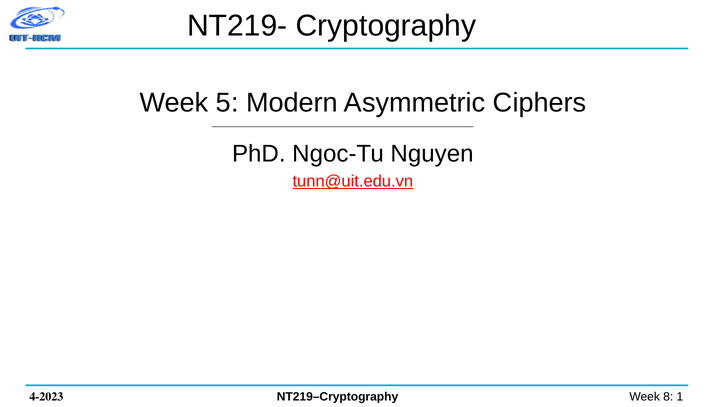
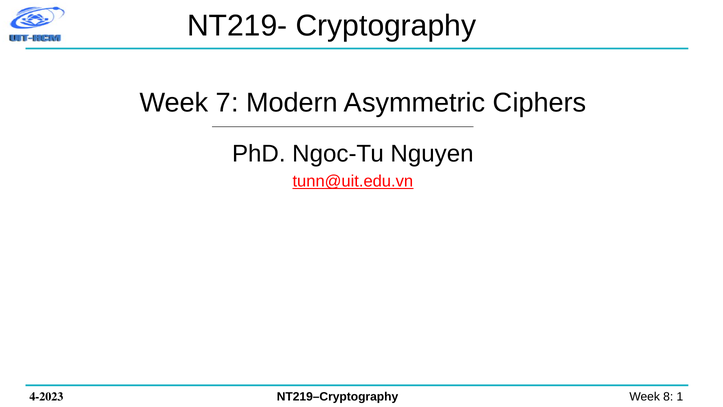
5: 5 -> 7 (227, 103)
